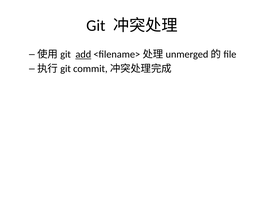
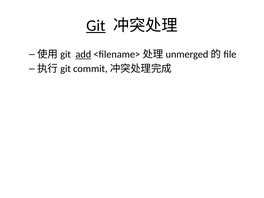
Git underline: none -> present (96, 26)
